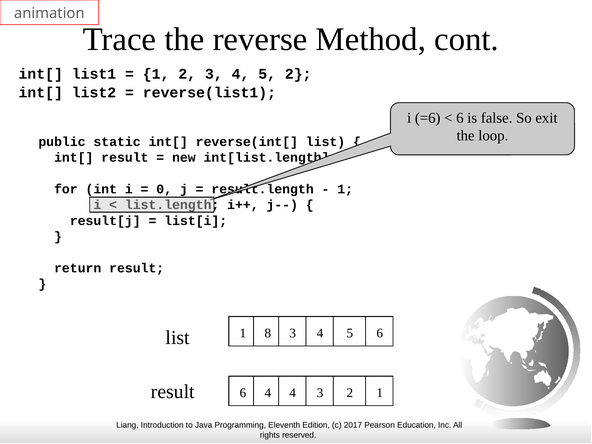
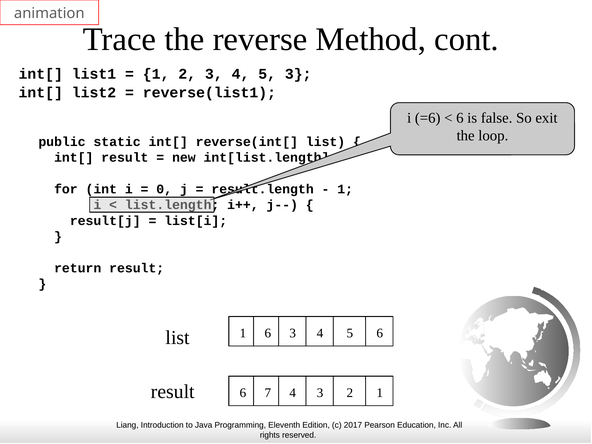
5 2: 2 -> 3 (298, 74)
1 8: 8 -> 6 (268, 333)
6 4: 4 -> 7 (268, 393)
